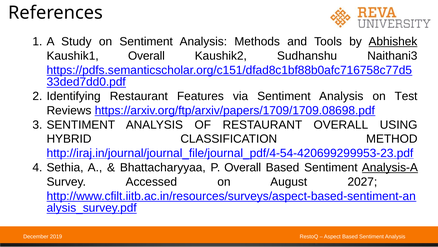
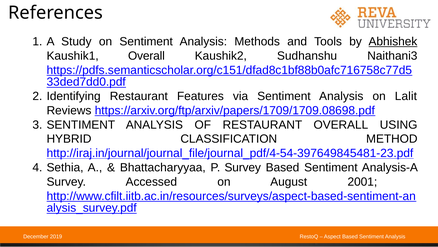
Test: Test -> Lalit (406, 96)
http://iraj.in/journal/journal_file/journal_pdf/4-54-420699299953-23.pdf: http://iraj.in/journal/journal_file/journal_pdf/4-54-420699299953-23.pdf -> http://iraj.in/journal/journal_file/journal_pdf/4-54-397649845481-23.pdf (230, 153)
P Overall: Overall -> Survey (243, 167)
Analysis-A underline: present -> none (390, 167)
2027: 2027 -> 2001 (362, 181)
